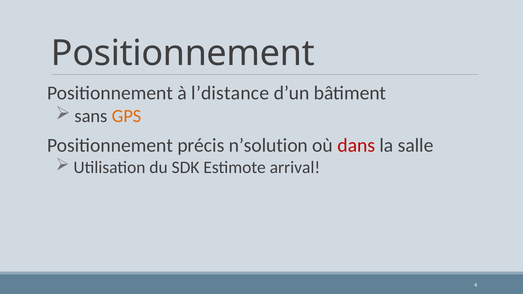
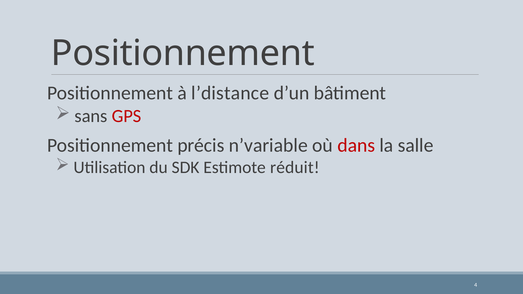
GPS colour: orange -> red (127, 116)
n’solution: n’solution -> n’variable (268, 145)
arrival: arrival -> réduit (295, 168)
